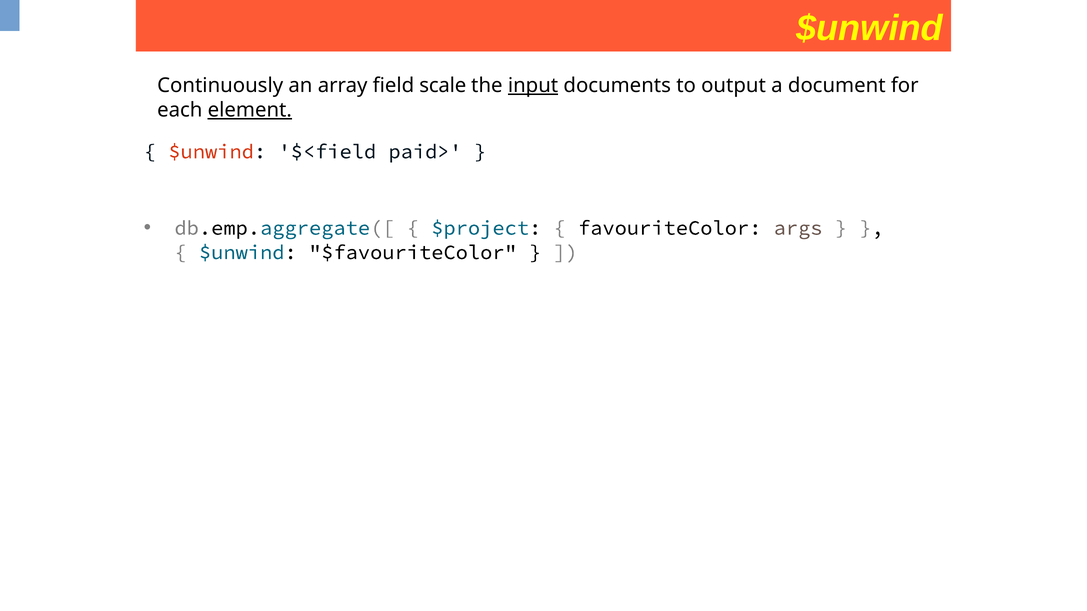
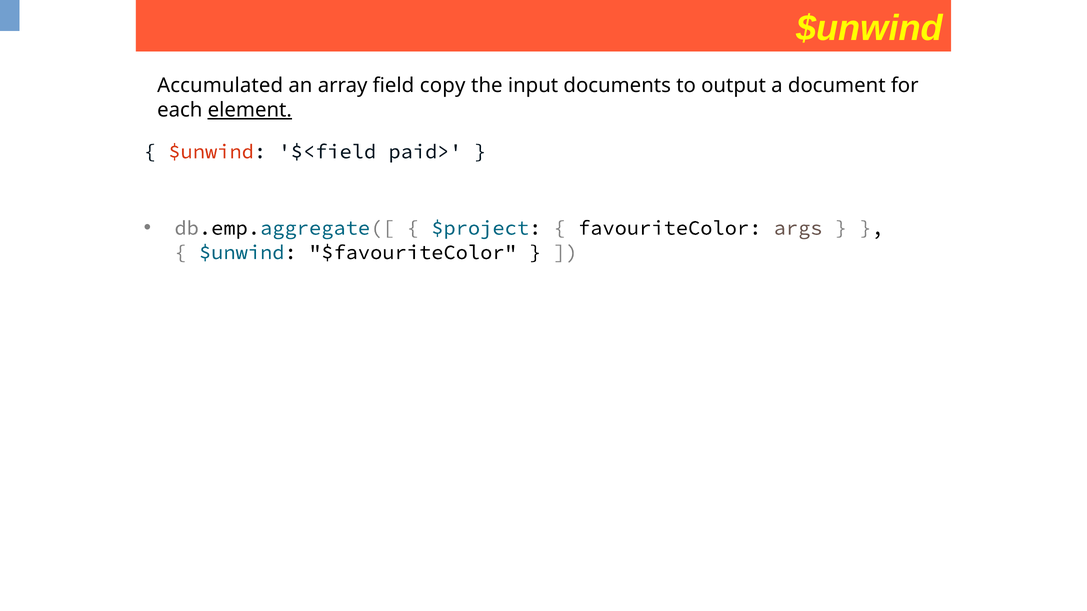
Continuously: Continuously -> Accumulated (220, 86)
scale: scale -> copy (443, 86)
input underline: present -> none (533, 86)
